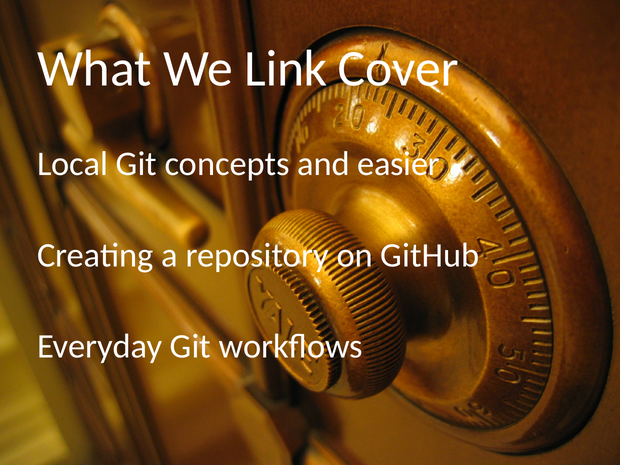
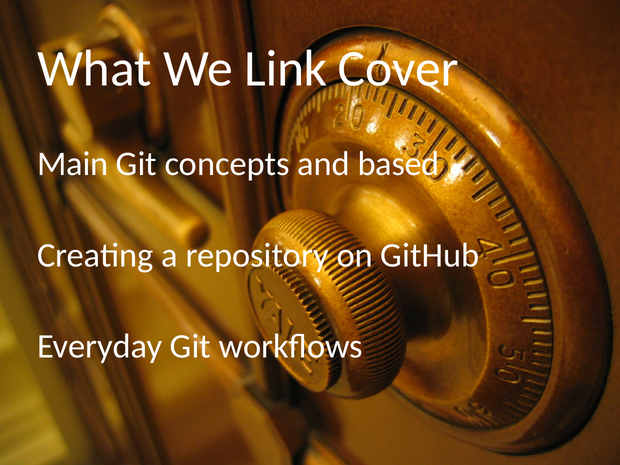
Local: Local -> Main (73, 164)
easier: easier -> based (399, 164)
